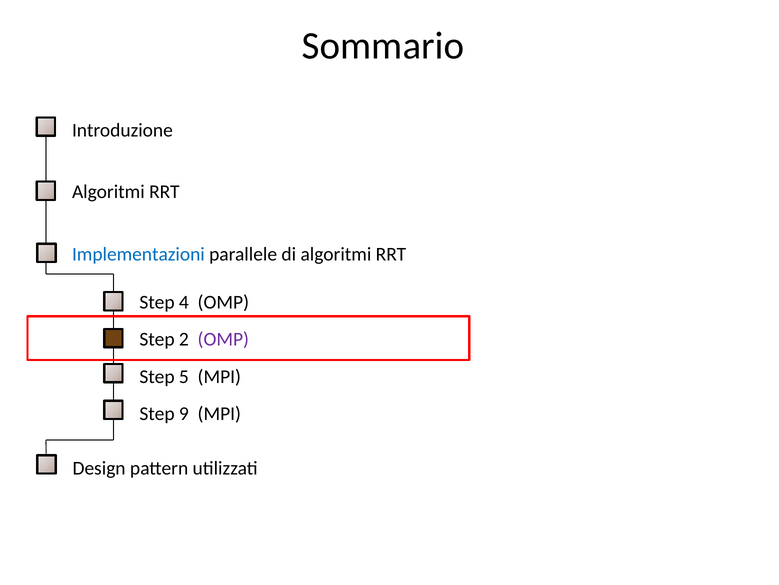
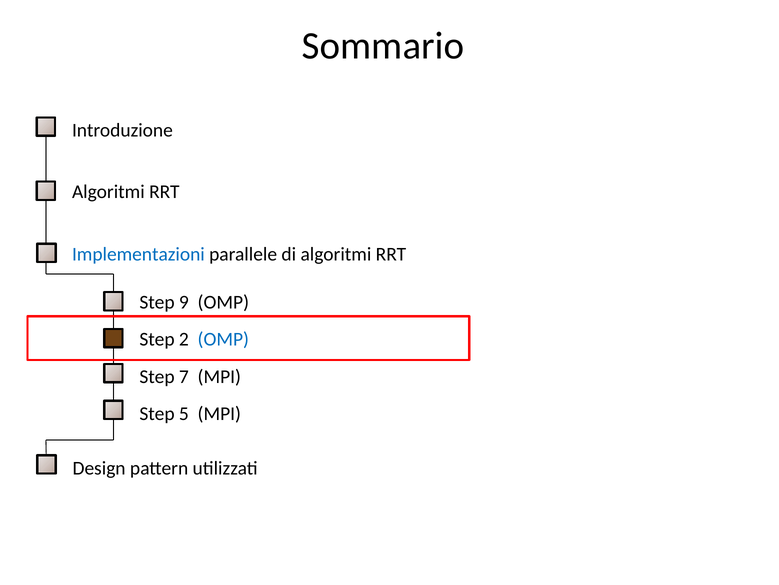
4: 4 -> 9 (184, 302)
OMP colour: purple -> blue (223, 339)
5: 5 -> 7 (184, 376)
9: 9 -> 5 (184, 413)
